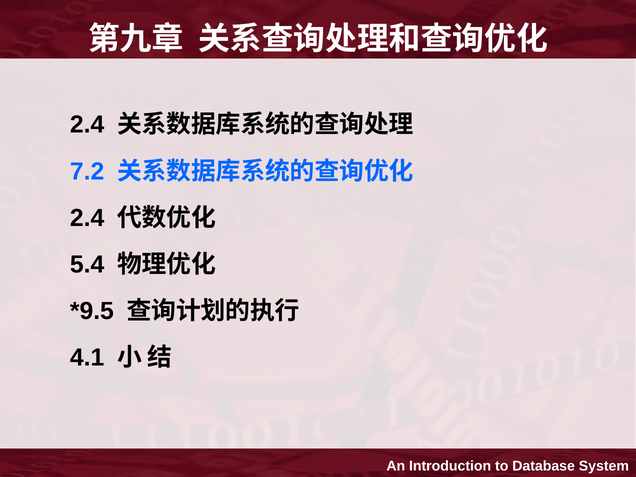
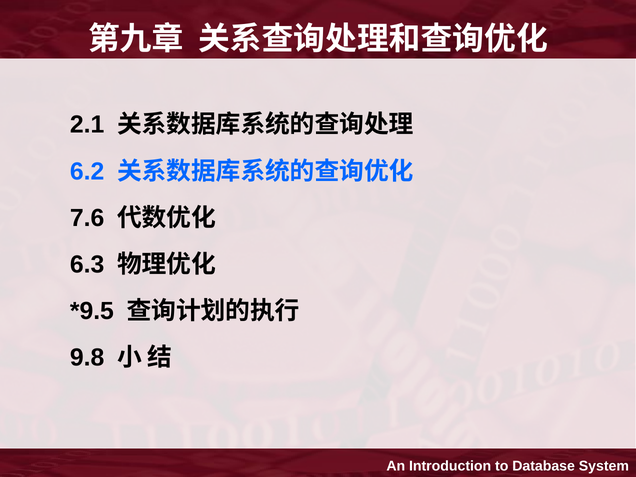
2.4: 2.4 -> 2.1 (87, 125)
7.2: 7.2 -> 6.2 (87, 171)
2.4: 2.4 -> 7.6 (87, 218)
5.4: 5.4 -> 6.3 (87, 264)
4.1: 4.1 -> 9.8 (87, 357)
